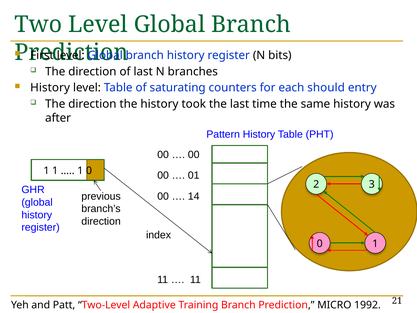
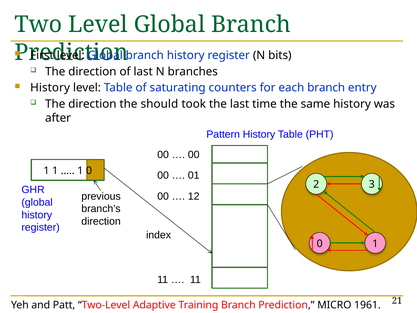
each should: should -> branch (326, 88)
the history: history -> should (159, 104)
14: 14 -> 12 (194, 196)
1992: 1992 -> 1961 (367, 305)
